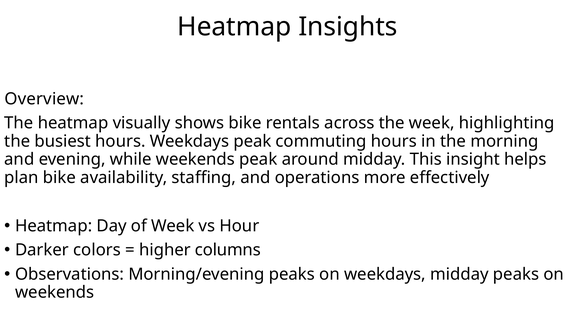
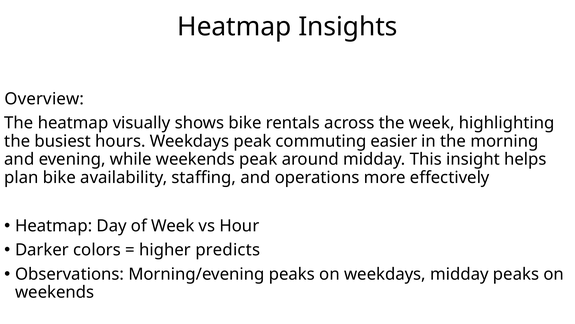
commuting hours: hours -> easier (394, 141)
columns: columns -> predicts (228, 250)
